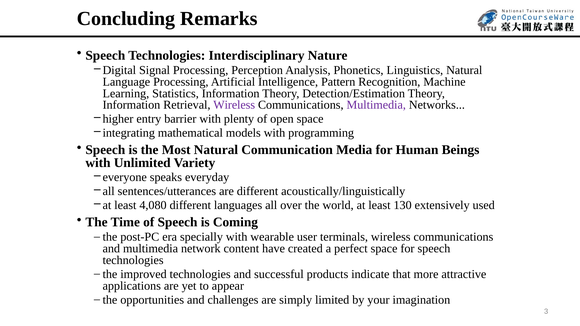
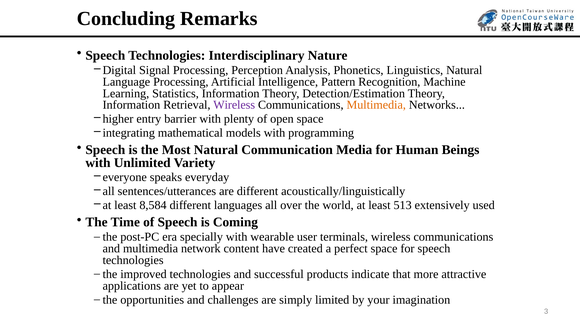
Multimedia colour: purple -> orange (376, 105)
4,080: 4,080 -> 8,584 (153, 206)
130: 130 -> 513 (403, 206)
